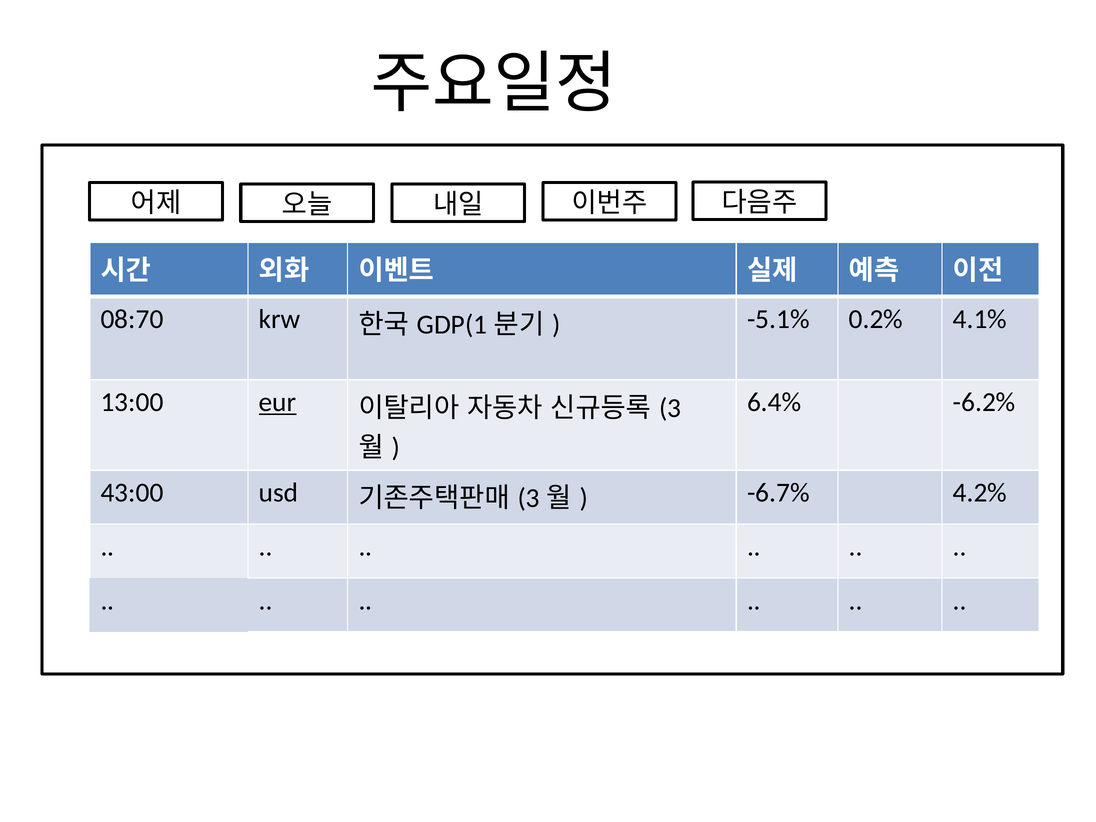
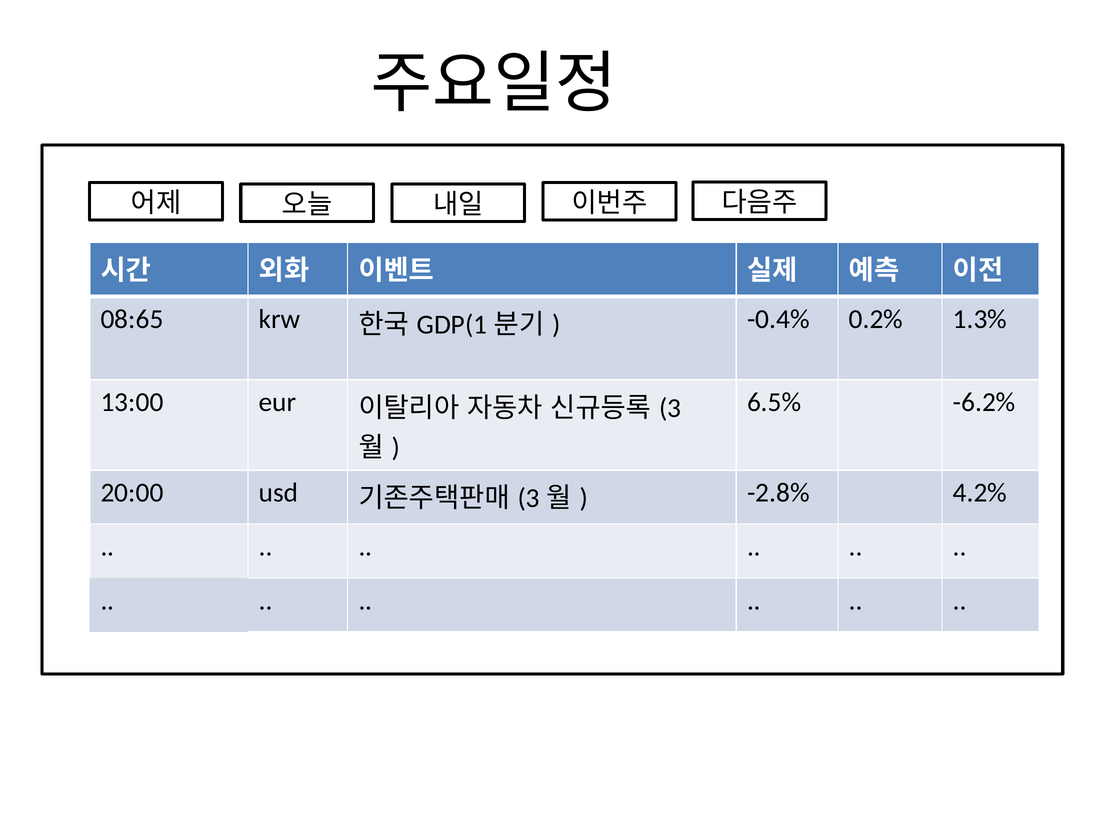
08:70: 08:70 -> 08:65 (132, 319)
-5.1%: -5.1% -> -0.4% (778, 319)
4.1%: 4.1% -> 1.3% (980, 319)
eur underline: present -> none (278, 402)
6.4%: 6.4% -> 6.5% (774, 402)
43:00: 43:00 -> 20:00 (132, 493)
-6.7%: -6.7% -> -2.8% (778, 493)
